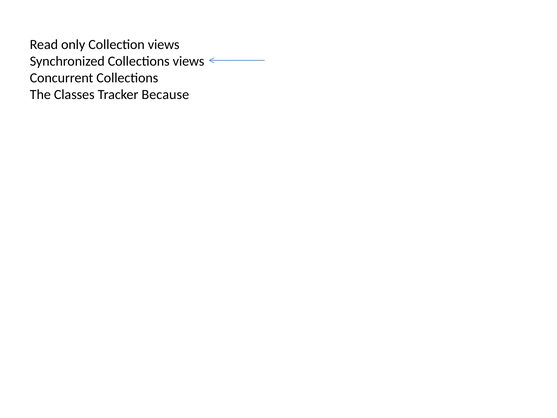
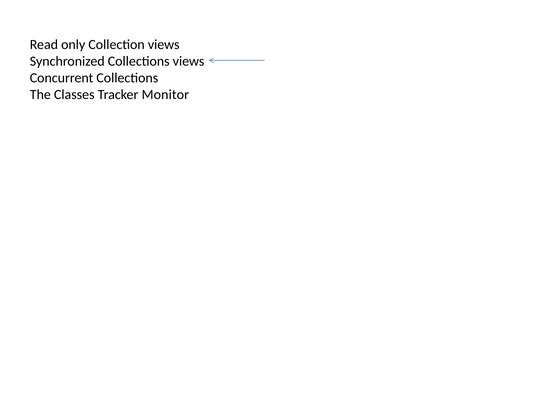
Because: Because -> Monitor (165, 95)
